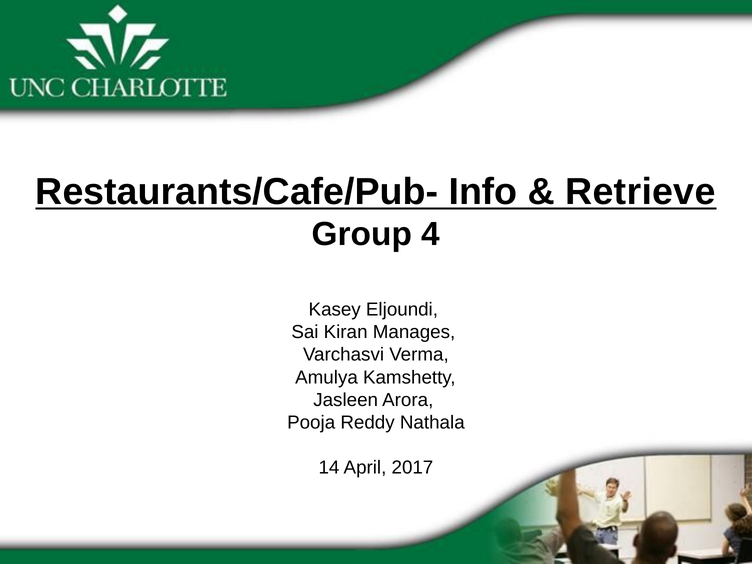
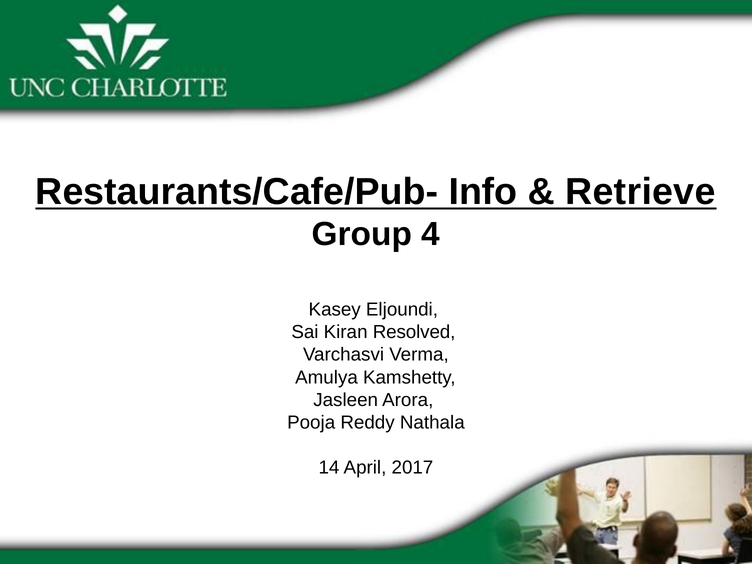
Manages: Manages -> Resolved (414, 332)
